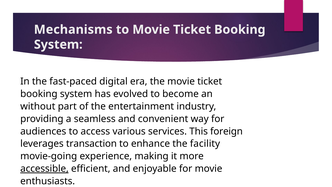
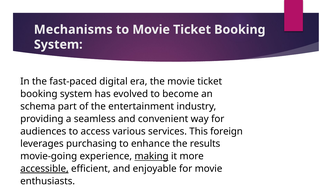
without: without -> schema (38, 106)
transaction: transaction -> purchasing (91, 144)
facility: facility -> results (205, 144)
making underline: none -> present (152, 156)
